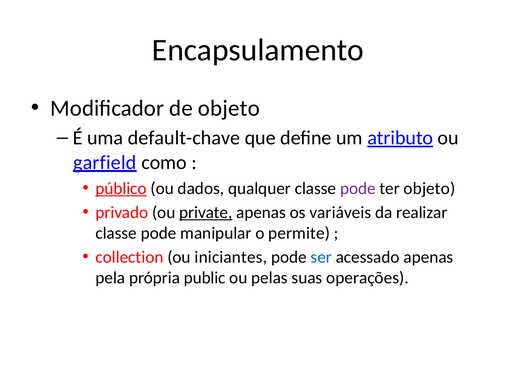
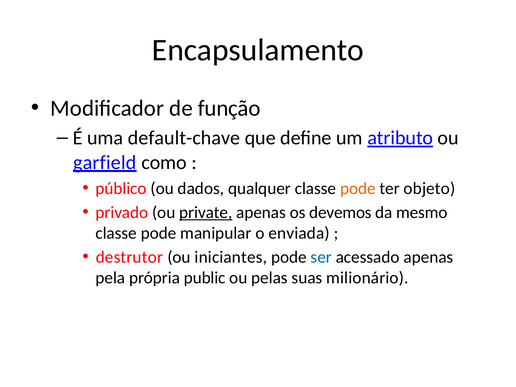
de objeto: objeto -> função (229, 108)
público underline: present -> none (121, 188)
pode colour: purple -> orange (358, 188)
variáveis: variáveis -> devemos (340, 213)
realizar: realizar -> mesmo (422, 213)
permite: permite -> enviada (299, 233)
collection: collection -> destrutor (129, 257)
operações: operações -> milionário (367, 278)
